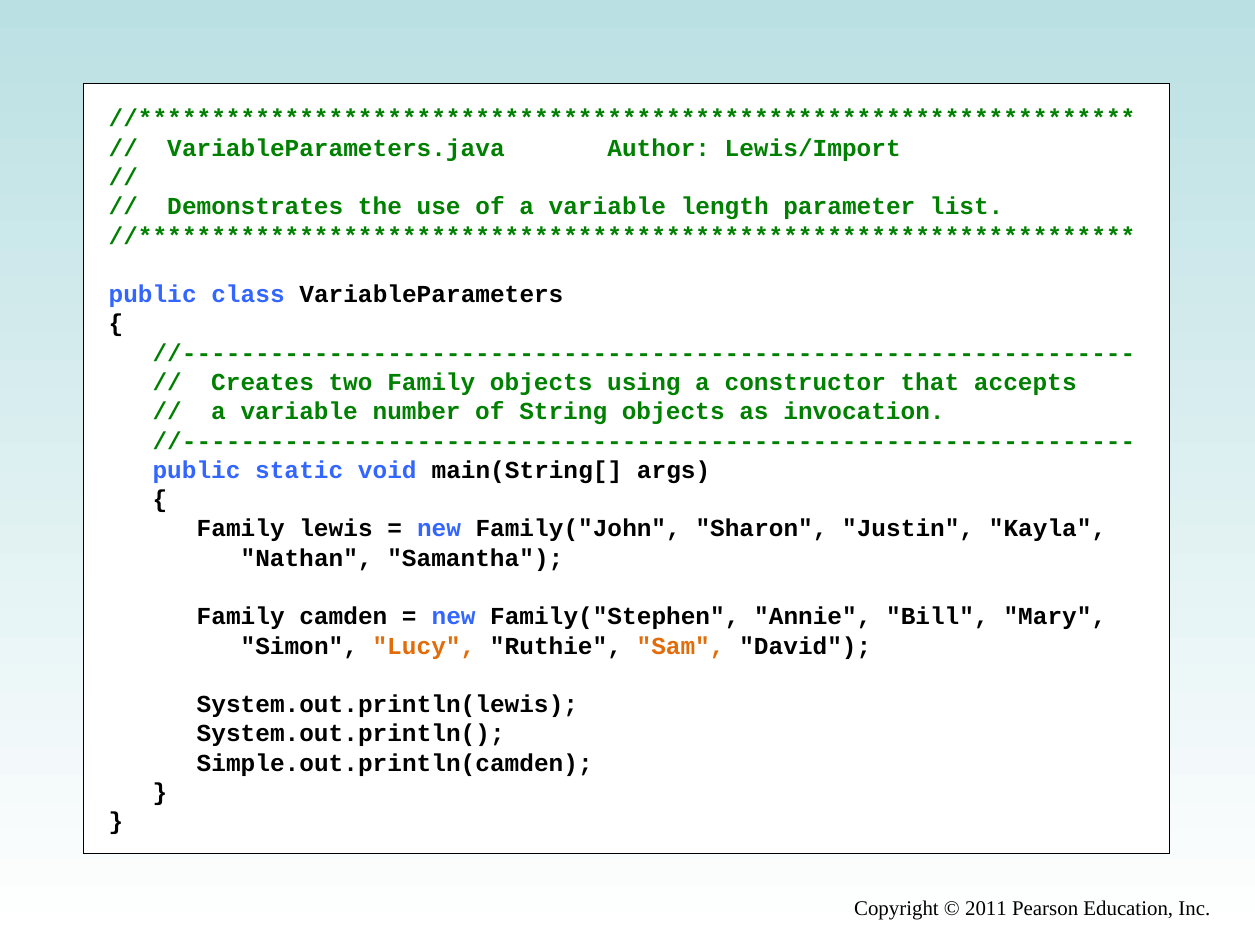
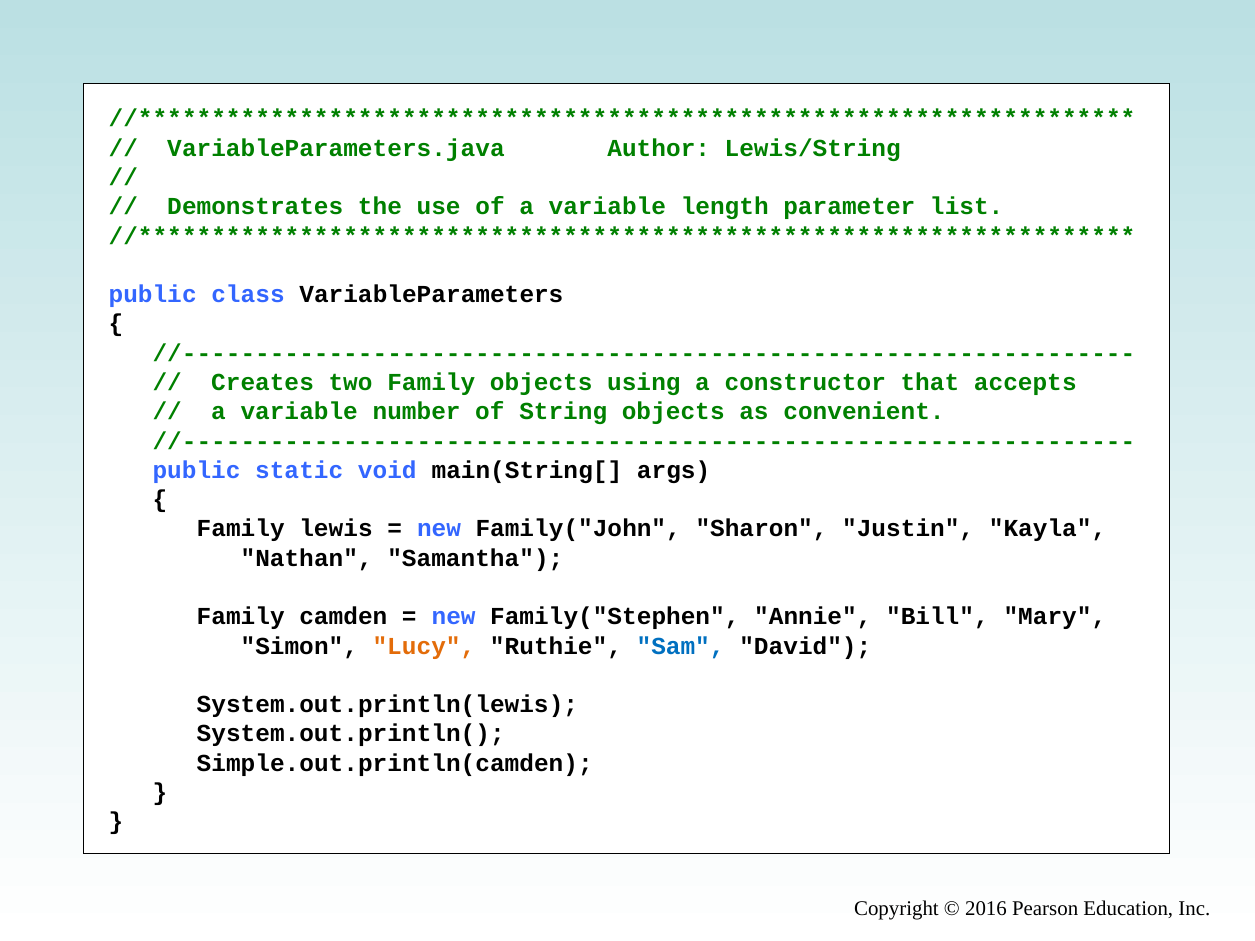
Lewis/Import: Lewis/Import -> Lewis/String (813, 148)
invocation: invocation -> convenient (864, 412)
Sam colour: orange -> blue (681, 646)
2011: 2011 -> 2016 (986, 909)
